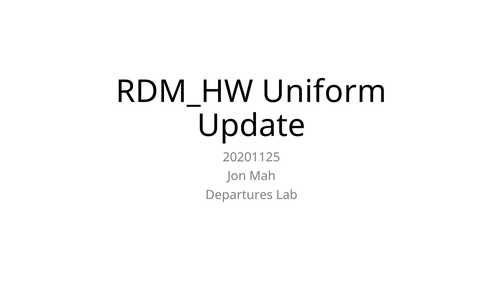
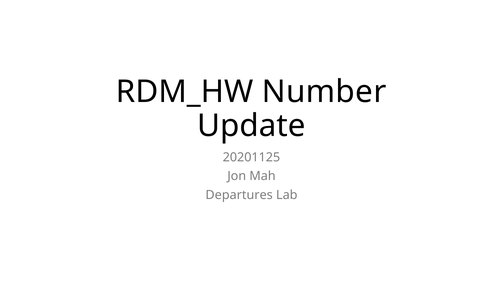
Uniform: Uniform -> Number (324, 92)
